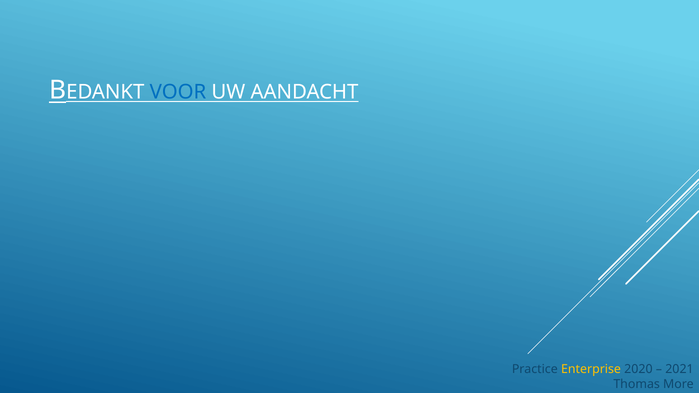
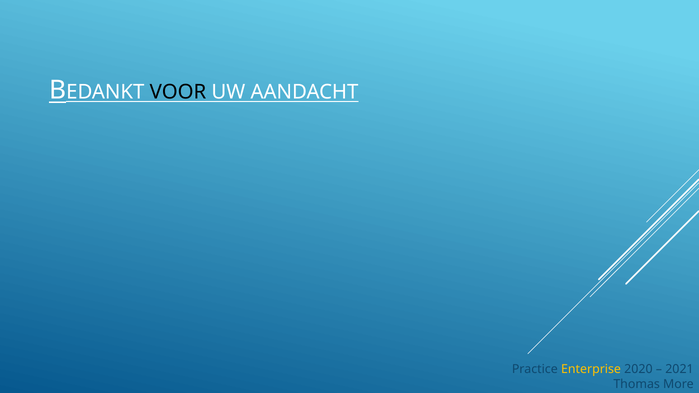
VOOR colour: blue -> black (178, 92)
